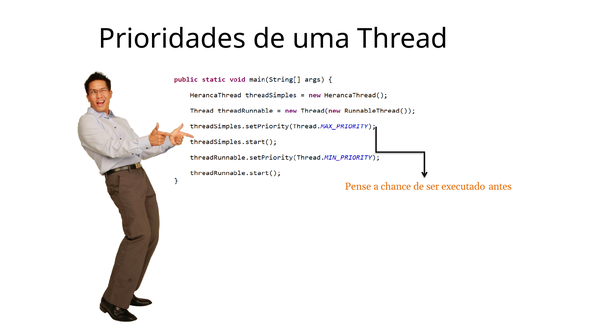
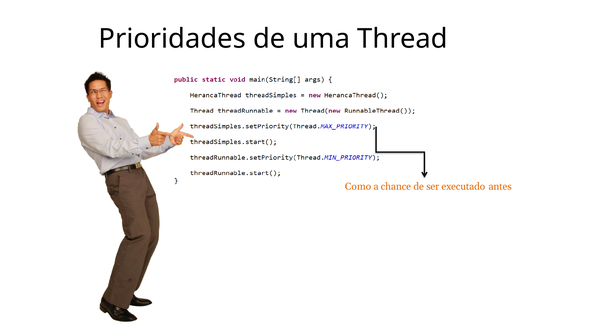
Pense: Pense -> Como (358, 187)
